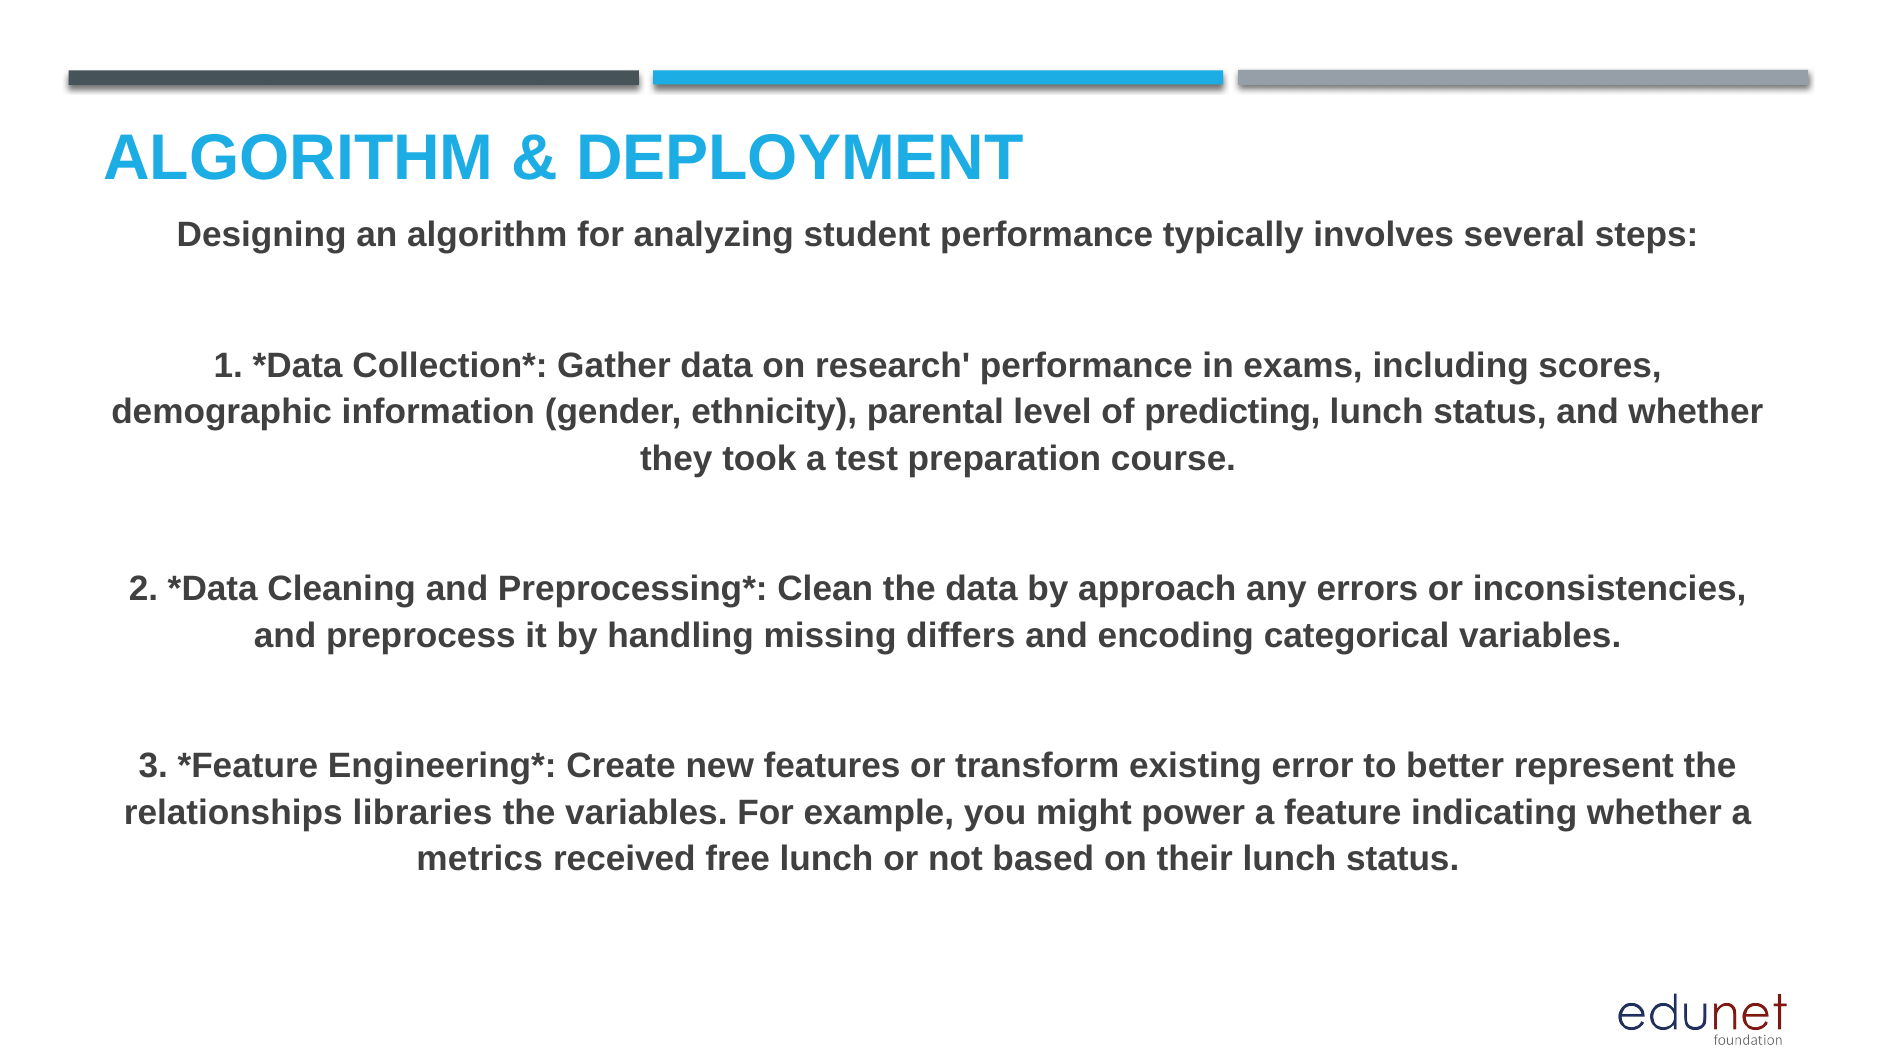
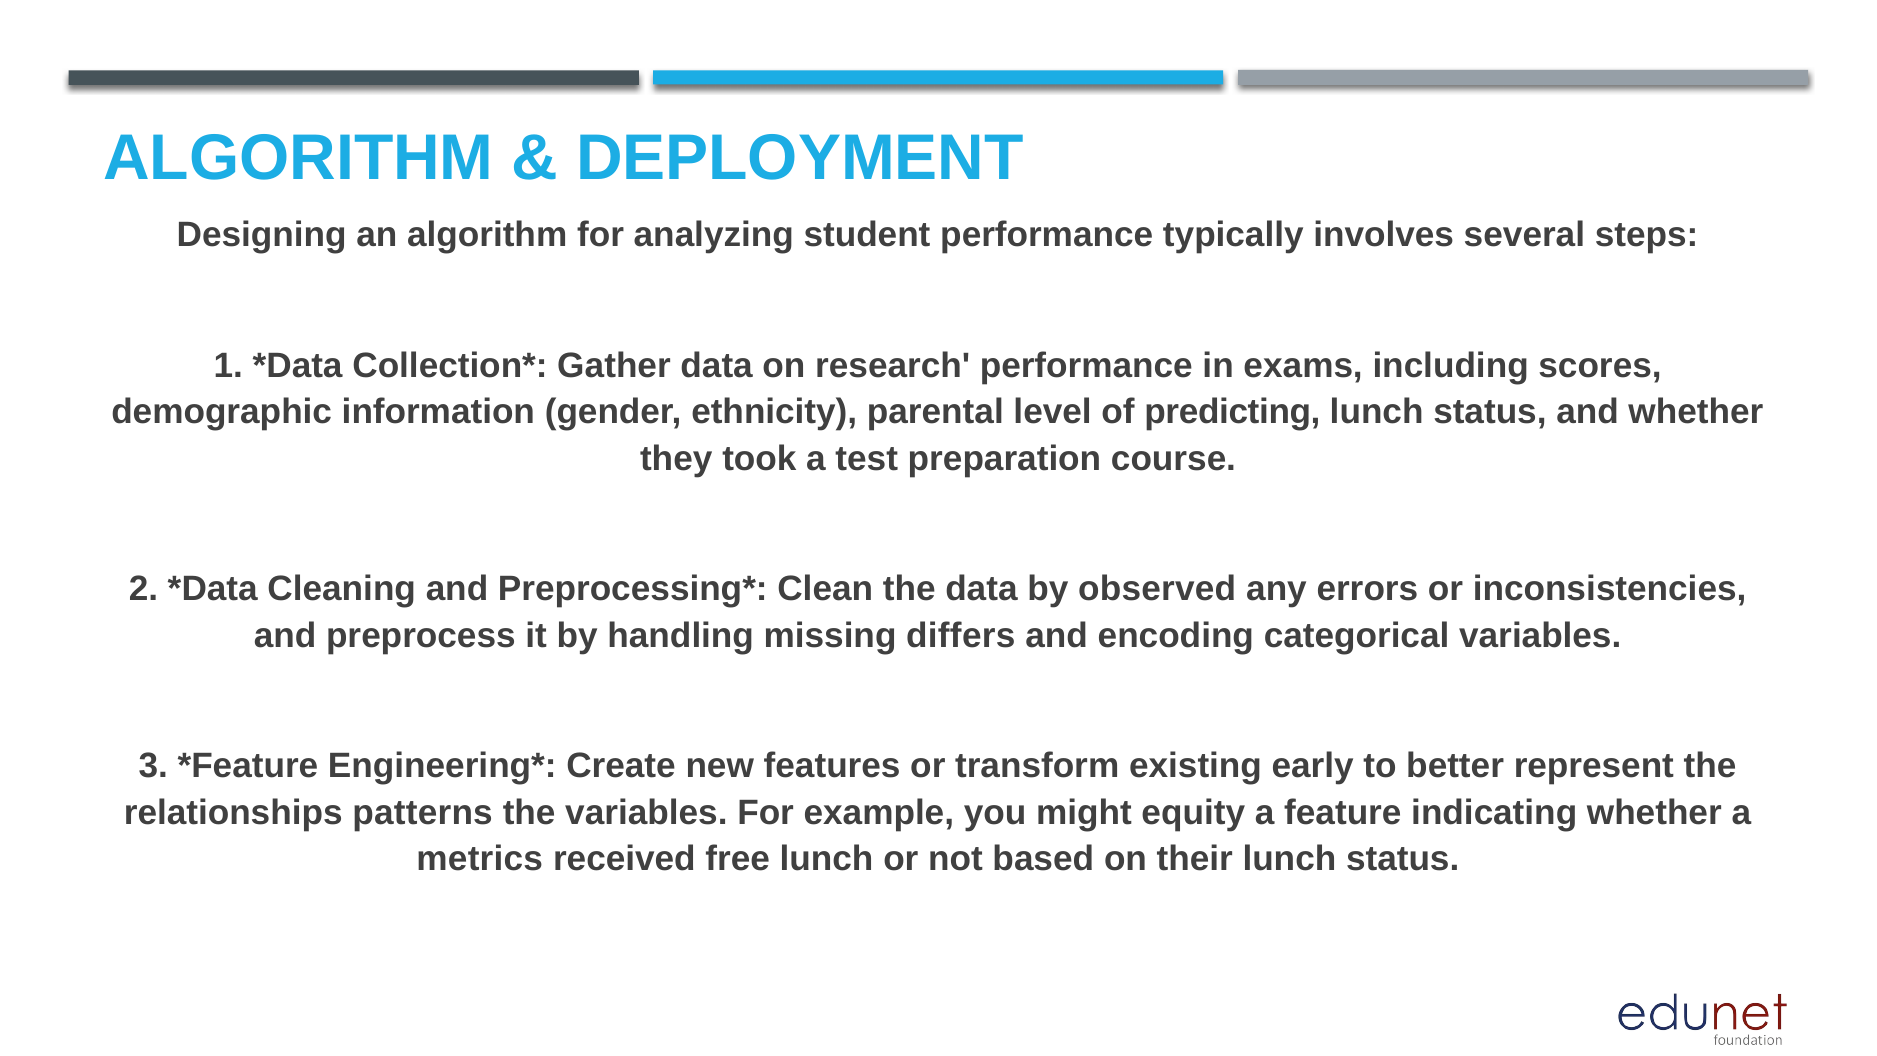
approach: approach -> observed (1157, 589)
error: error -> early (1313, 766)
libraries: libraries -> patterns (423, 812)
power: power -> equity (1193, 812)
